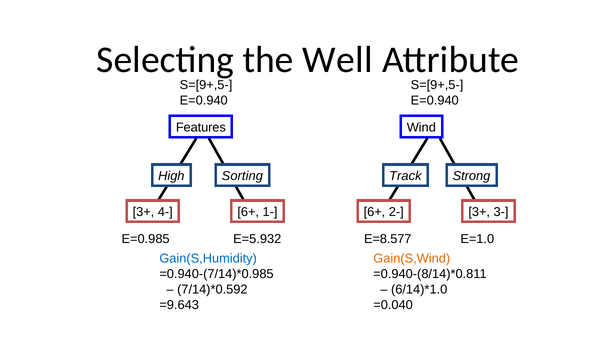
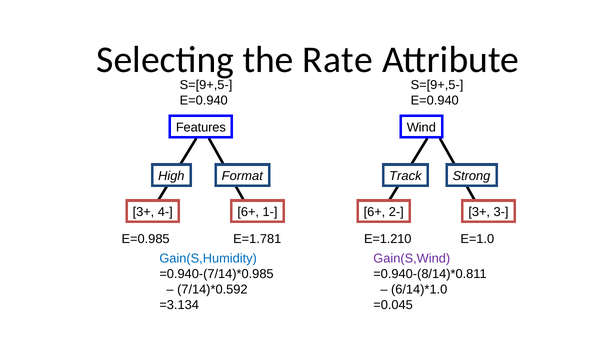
Well: Well -> Rate (338, 60)
Sorting: Sorting -> Format (242, 176)
E=5.932: E=5.932 -> E=1.781 (257, 239)
E=8.577: E=8.577 -> E=1.210 (388, 239)
Gain(S,Wind colour: orange -> purple (412, 258)
=9.643: =9.643 -> =3.134 (179, 304)
=0.040: =0.040 -> =0.045 (393, 304)
